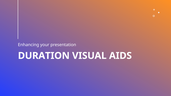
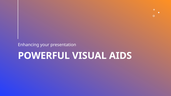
DURATION: DURATION -> POWERFUL (44, 56)
